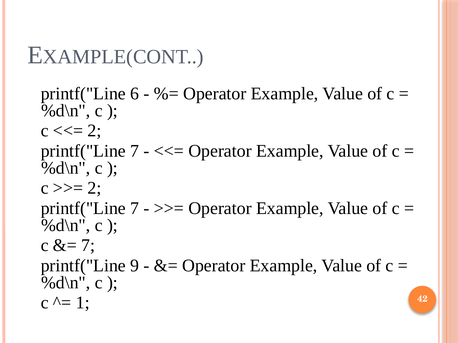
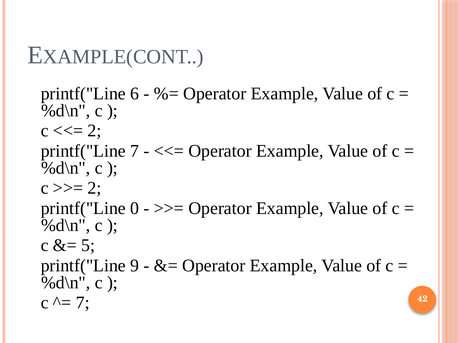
7: 7 -> 0 (135, 208)
7: 7 -> 5 (88, 246)
1: 1 -> 7 (83, 303)
